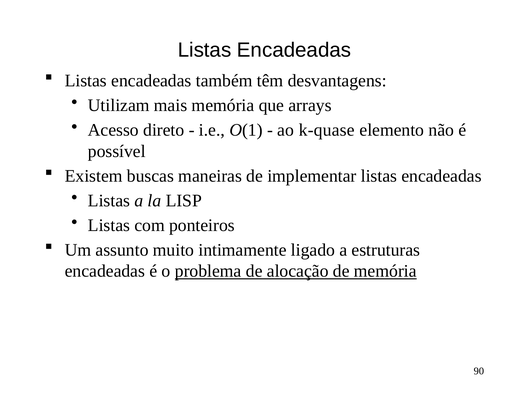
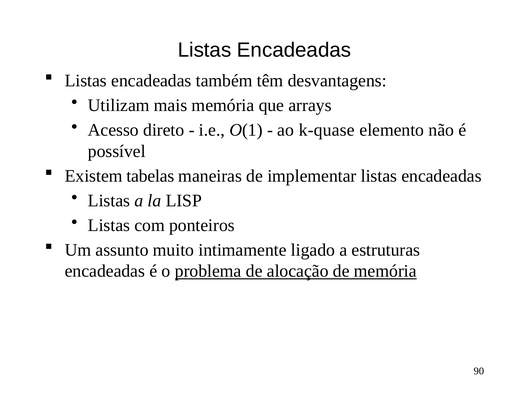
buscas: buscas -> tabelas (150, 176)
